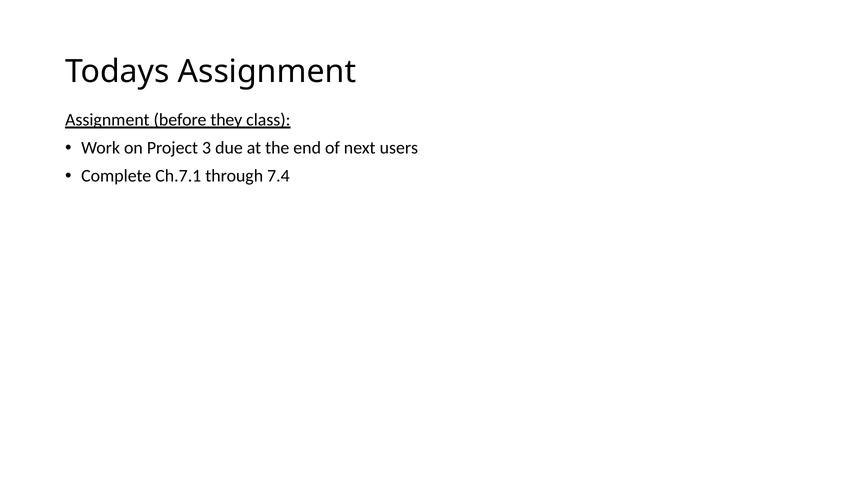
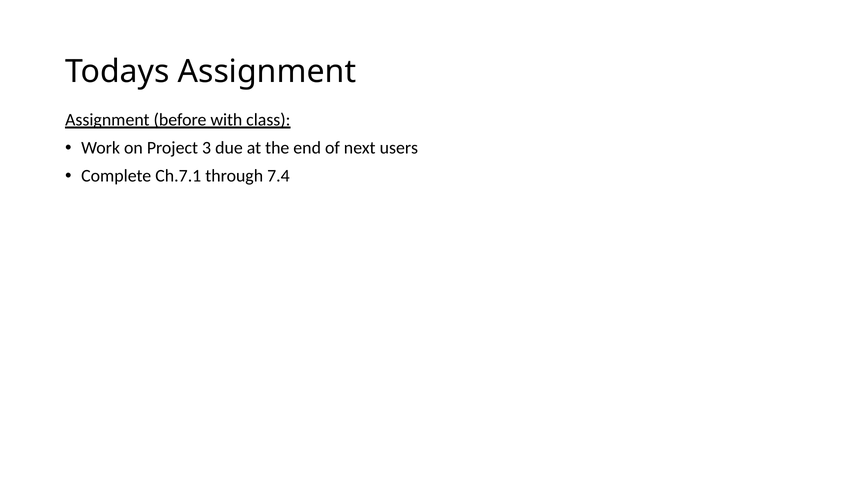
they: they -> with (226, 120)
